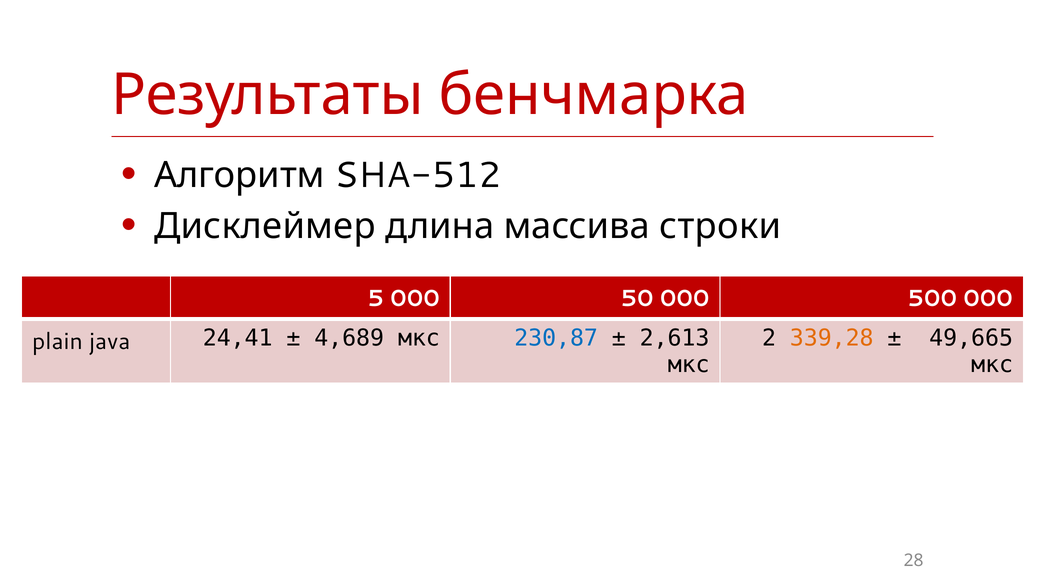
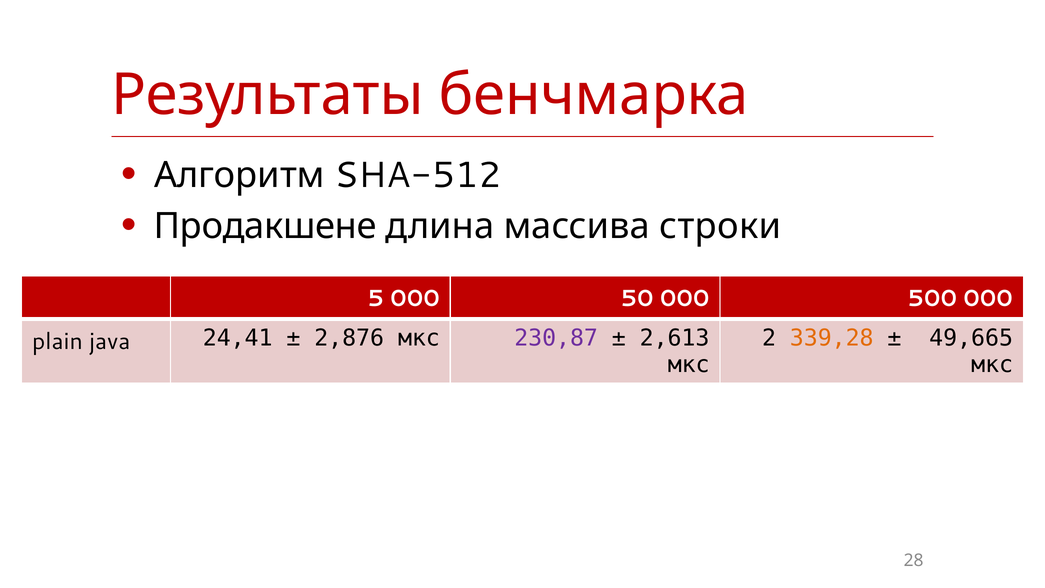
Дисклеймер: Дисклеймер -> Продакшене (265, 226)
4,689: 4,689 -> 2,876 (349, 338)
230,87 colour: blue -> purple (556, 338)
